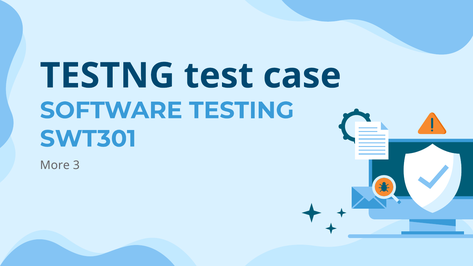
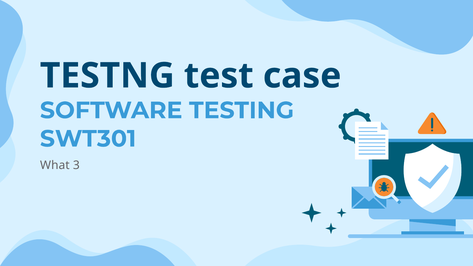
More: More -> What (55, 165)
